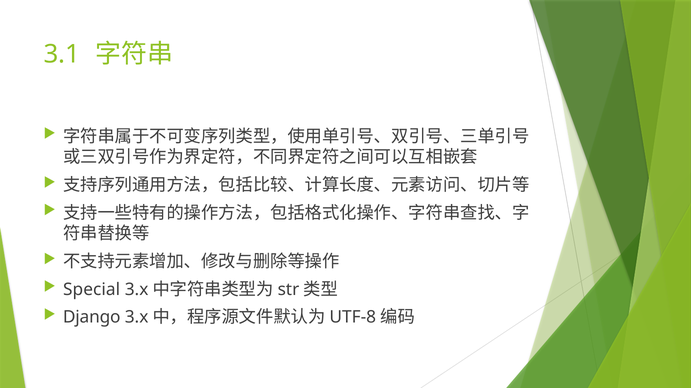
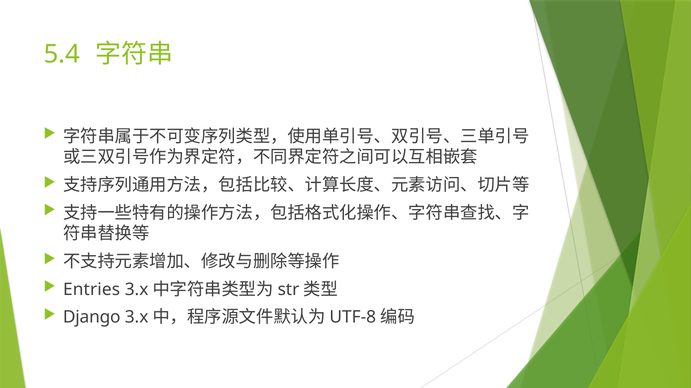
3.1: 3.1 -> 5.4 (62, 54)
Special: Special -> Entries (92, 290)
